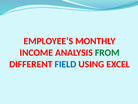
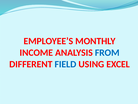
FROM colour: green -> blue (107, 52)
